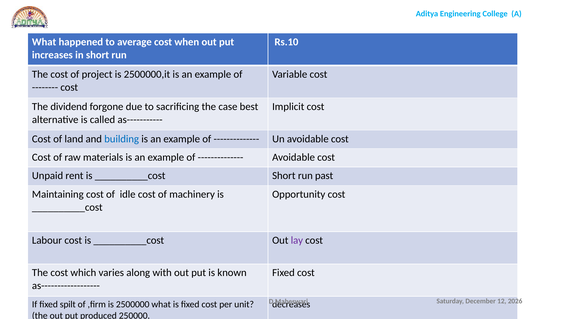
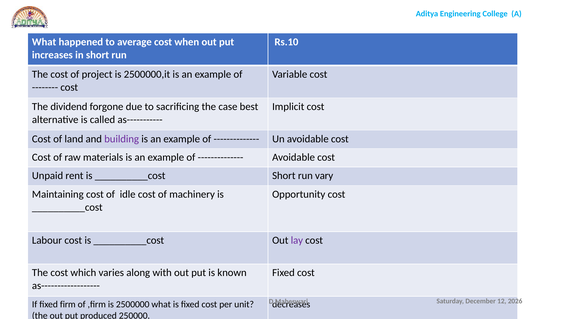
building colour: blue -> purple (122, 139)
past: past -> vary (324, 176)
spilt: spilt -> firm (68, 305)
